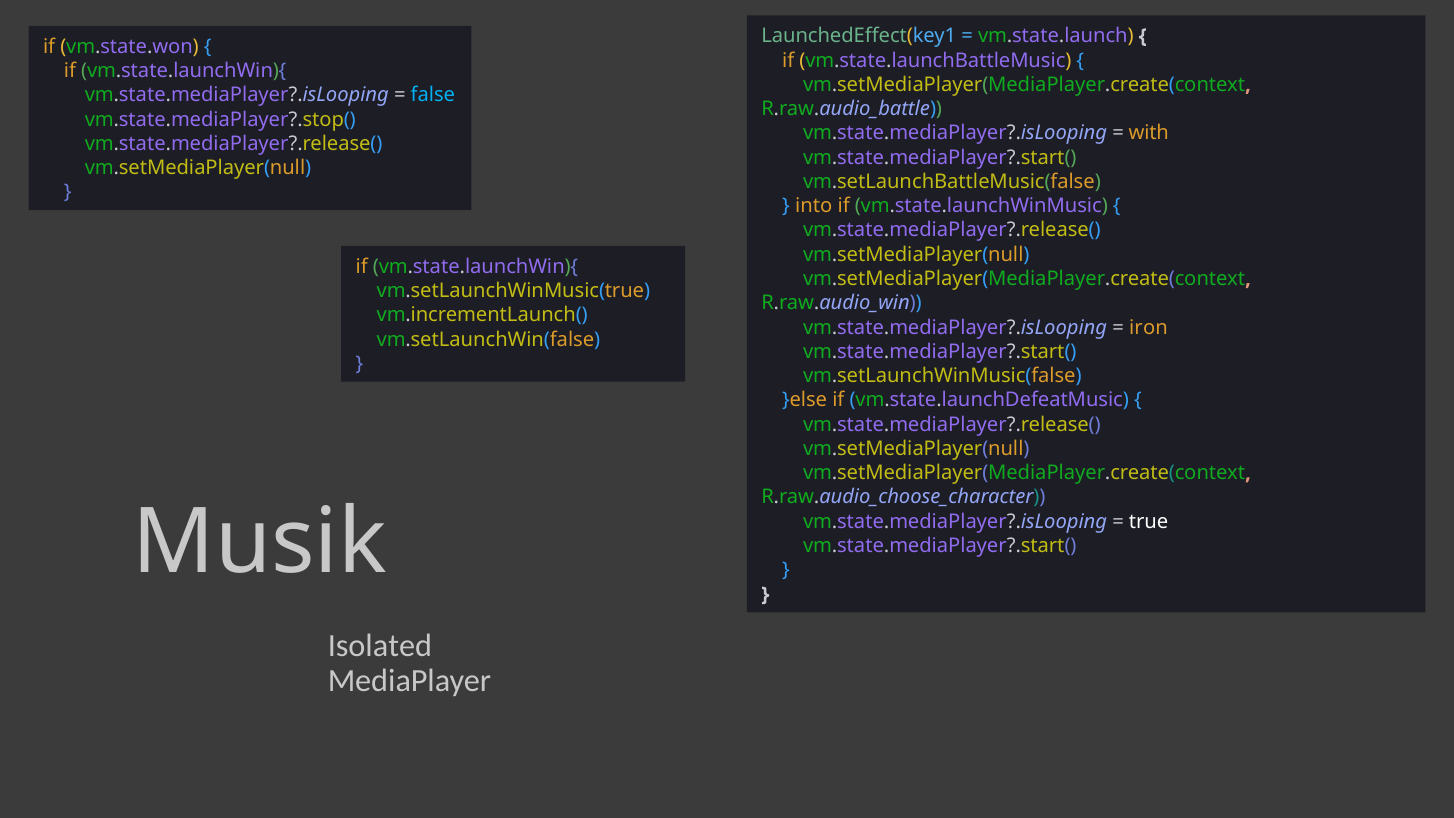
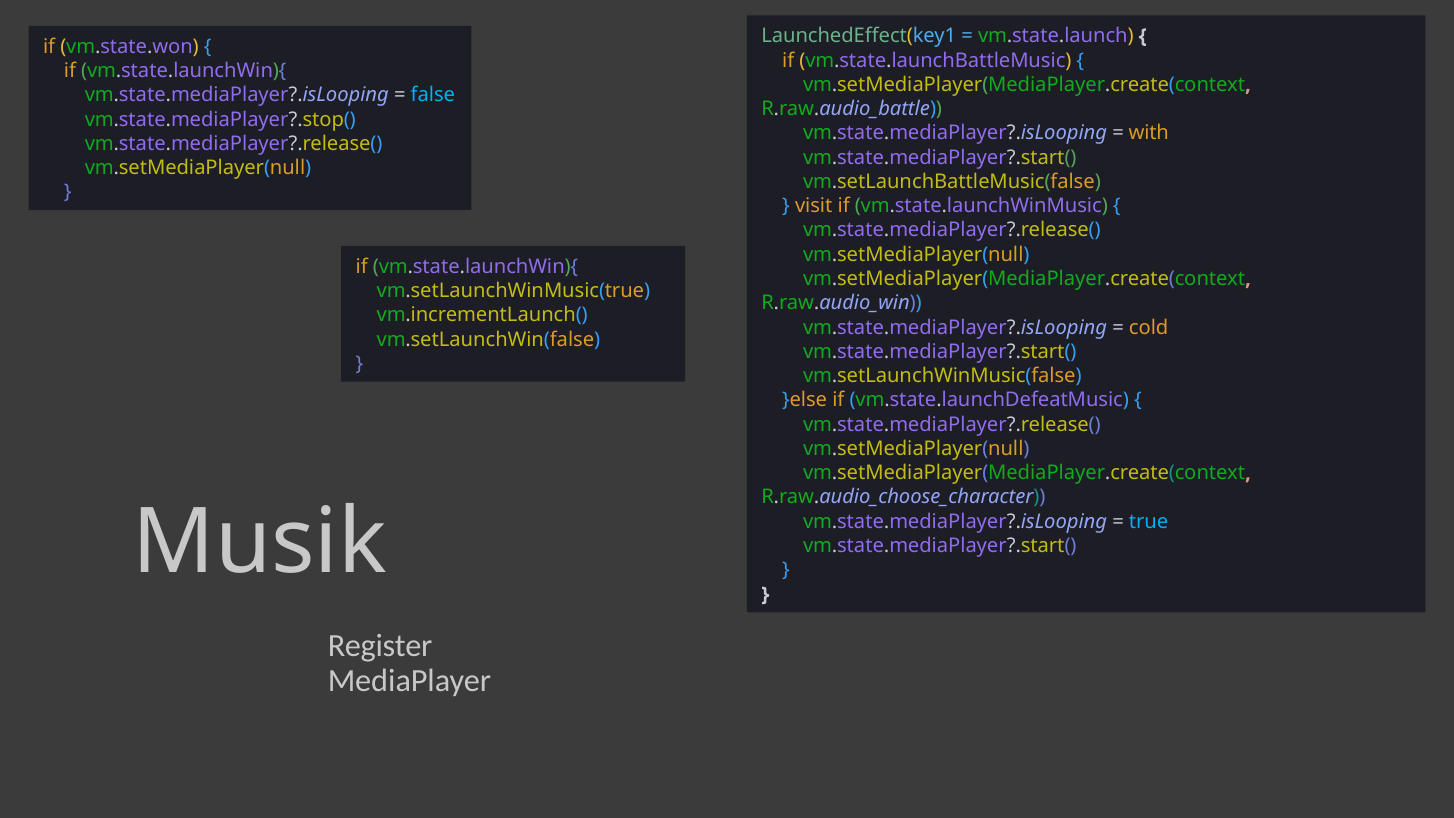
into: into -> visit (814, 206)
iron: iron -> cold (1149, 327)
true colour: white -> light blue (1149, 522)
Isolated: Isolated -> Register (380, 646)
